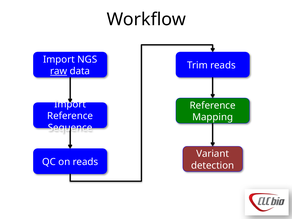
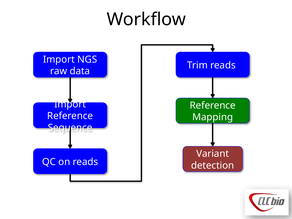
raw underline: present -> none (59, 71)
